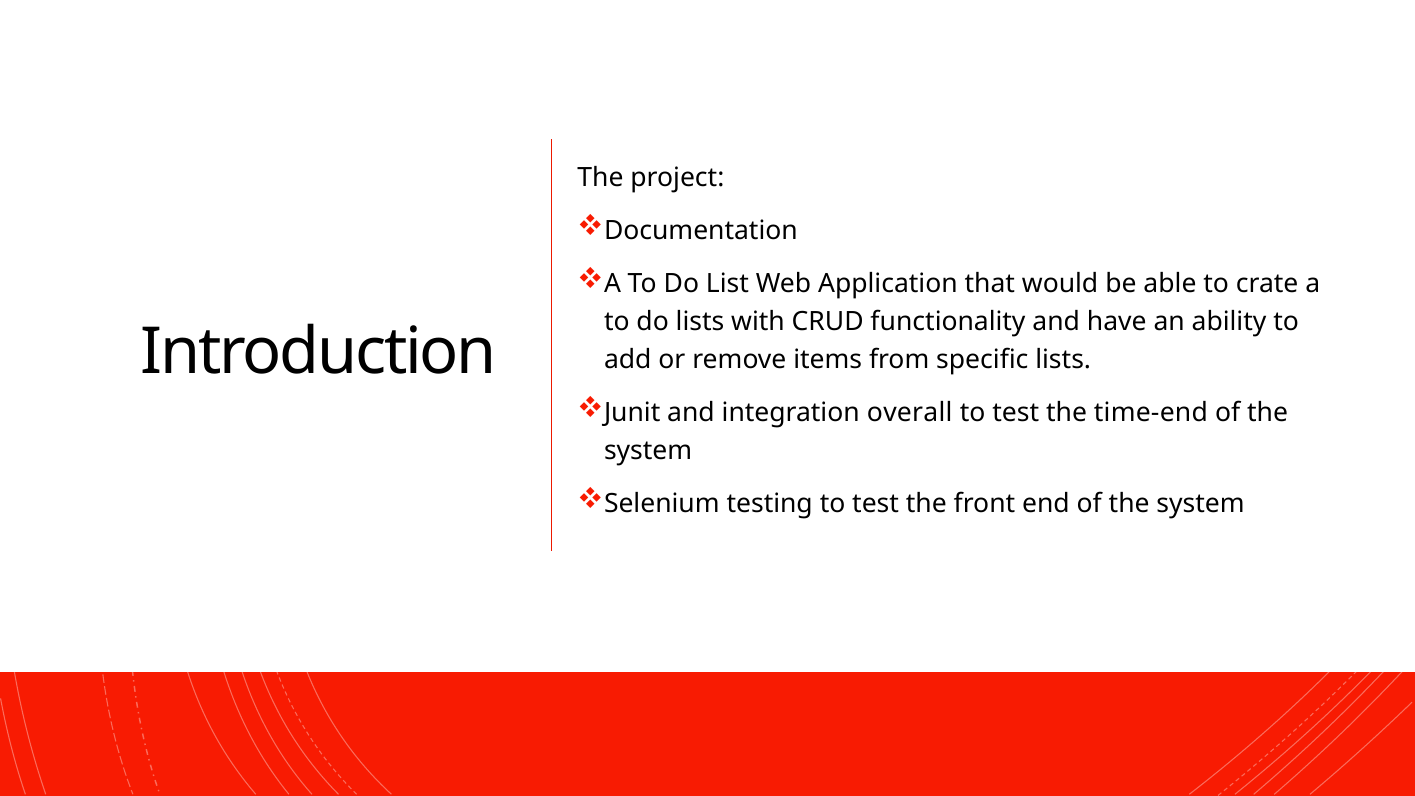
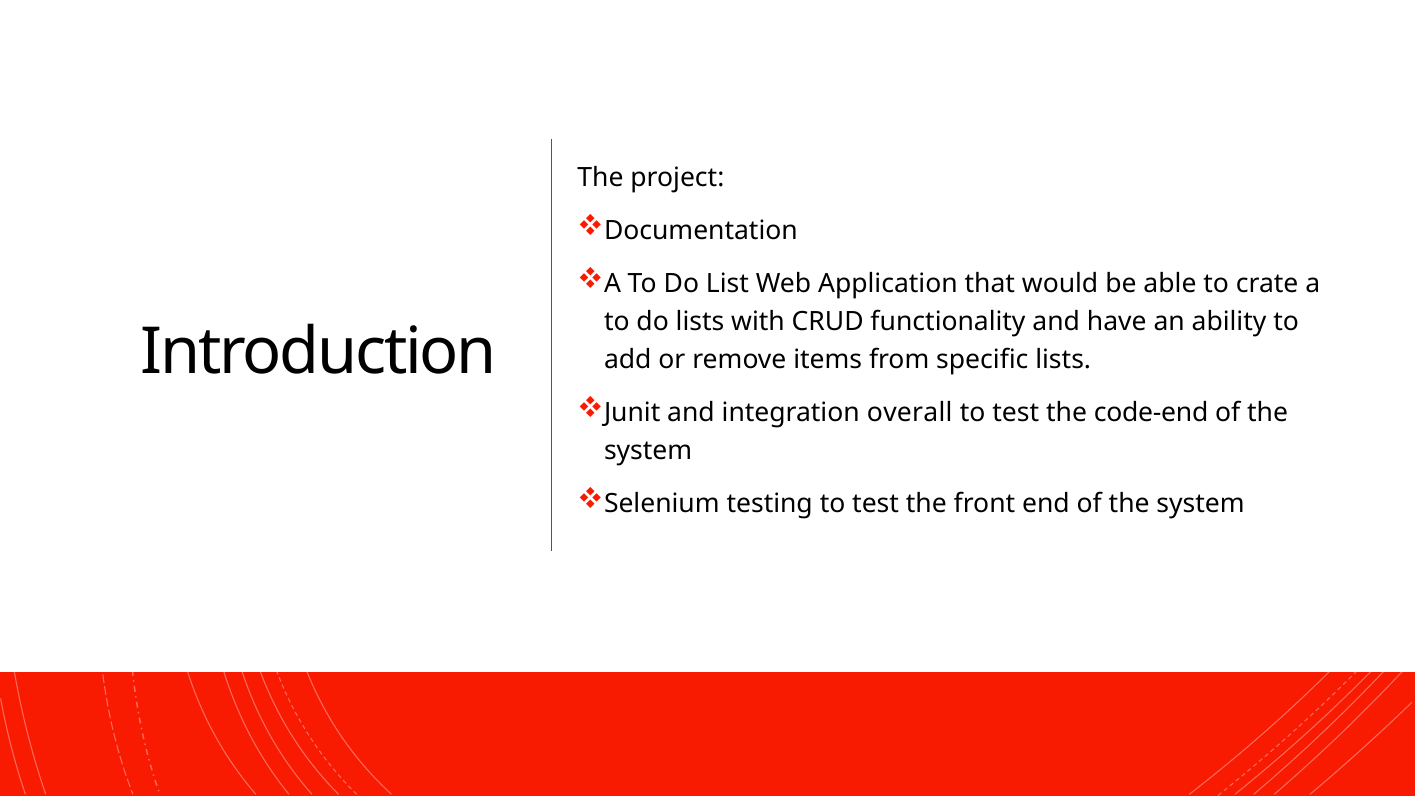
time-end: time-end -> code-end (1151, 413)
